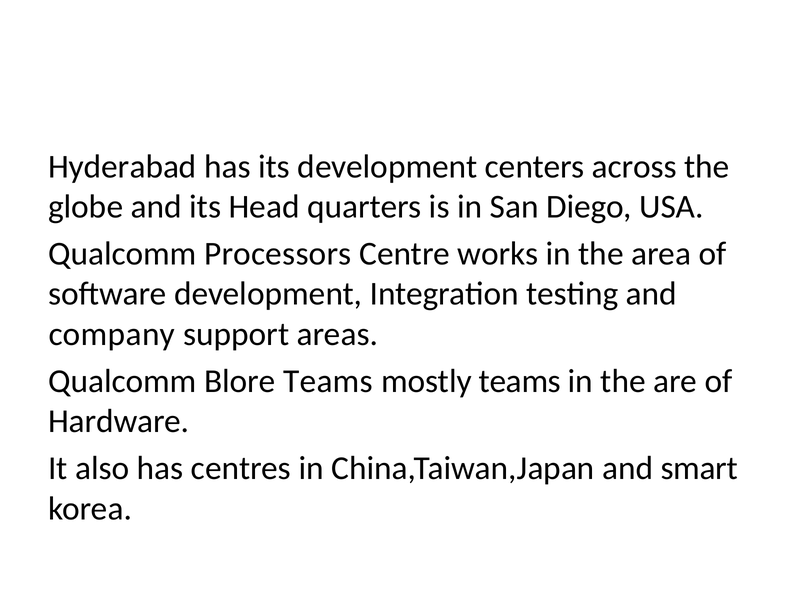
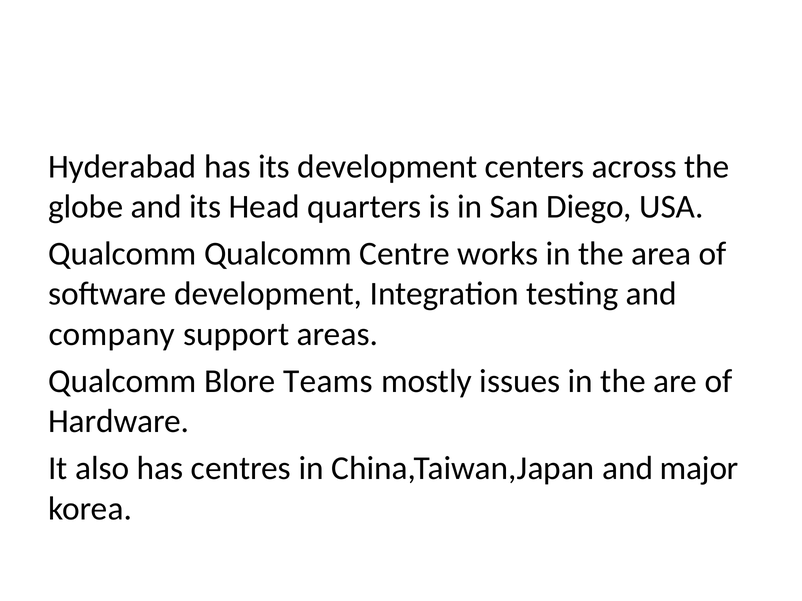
Qualcomm Processors: Processors -> Qualcomm (278, 254)
mostly teams: teams -> issues (520, 382)
smart: smart -> major (699, 469)
